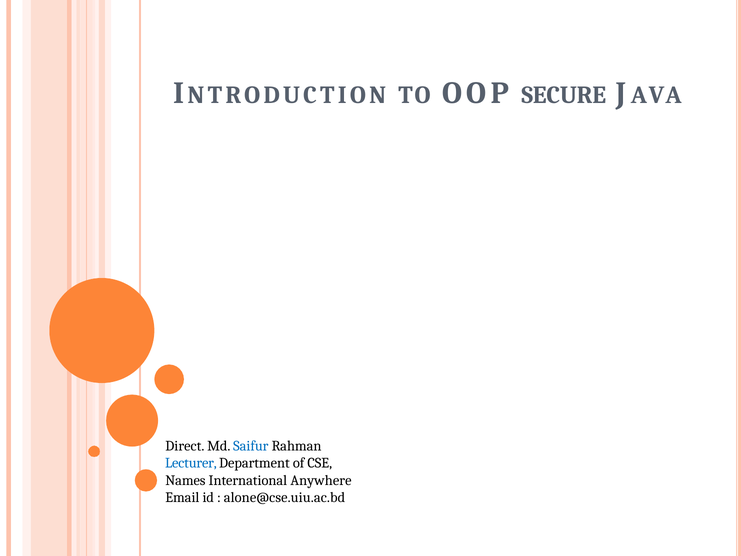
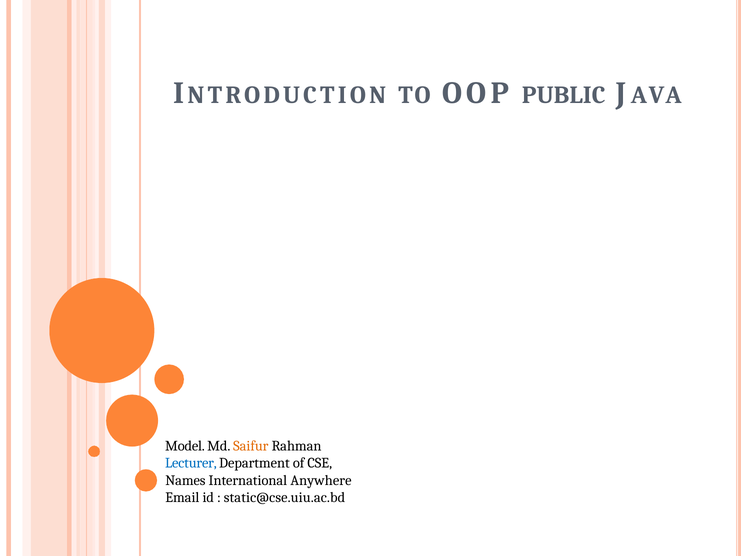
SECURE: SECURE -> PUBLIC (564, 95)
Direct: Direct -> Model (185, 446)
Saifur colour: blue -> orange (251, 446)
alone@cse.uiu.ac.bd: alone@cse.uiu.ac.bd -> static@cse.uiu.ac.bd (284, 497)
